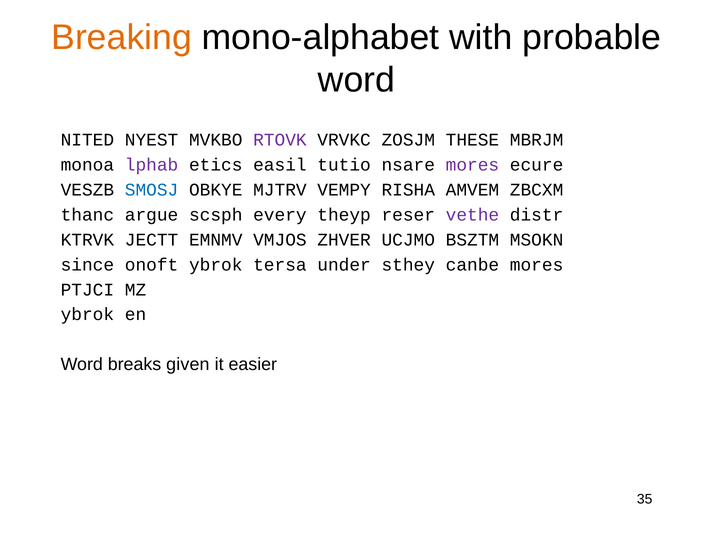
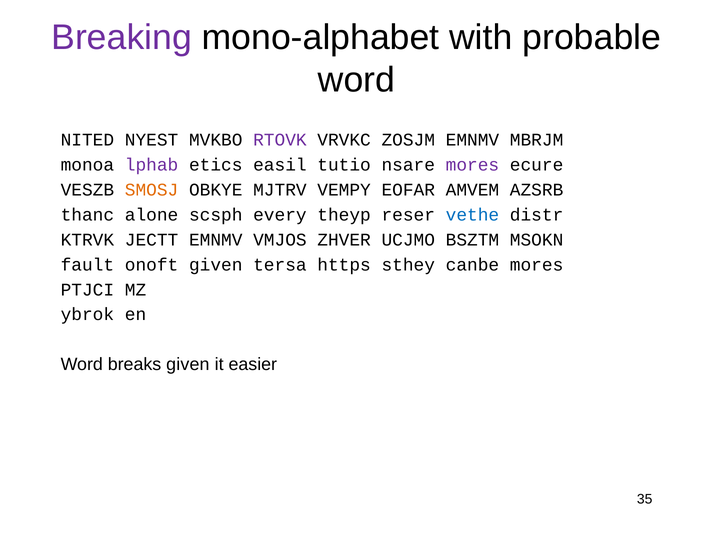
Breaking colour: orange -> purple (122, 38)
ZOSJM THESE: THESE -> EMNMV (472, 140)
SMOSJ colour: blue -> orange (152, 190)
RISHA: RISHA -> EOFAR (408, 190)
ZBCXM: ZBCXM -> AZSRB (537, 190)
argue: argue -> alone (152, 215)
vethe colour: purple -> blue (472, 215)
since: since -> fault (87, 265)
onoft ybrok: ybrok -> given (216, 265)
under: under -> https (344, 265)
